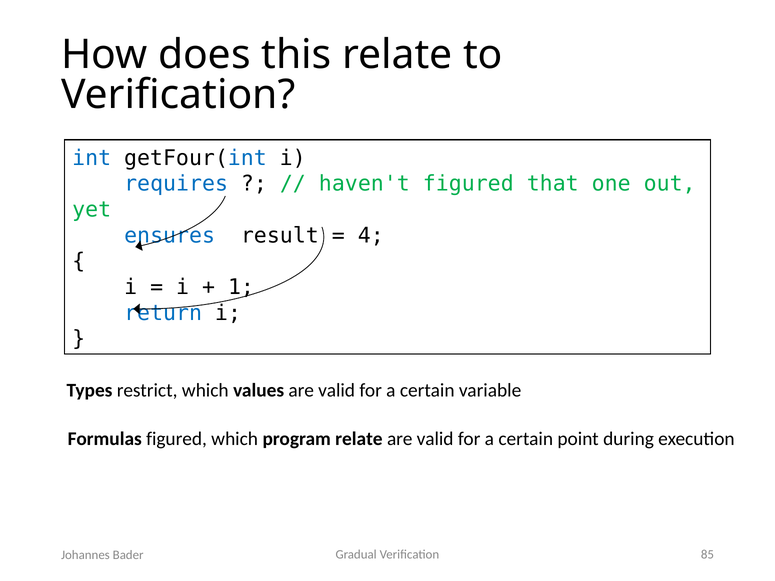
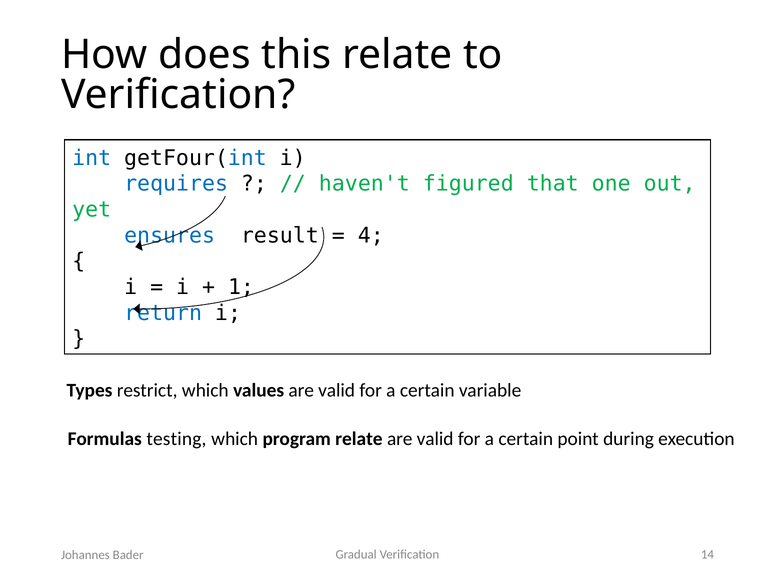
Formulas figured: figured -> testing (176, 439)
85: 85 -> 14 (707, 555)
